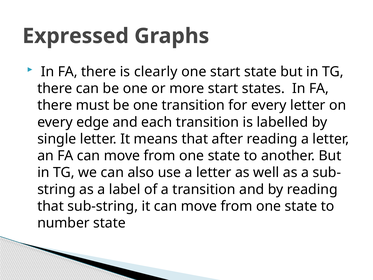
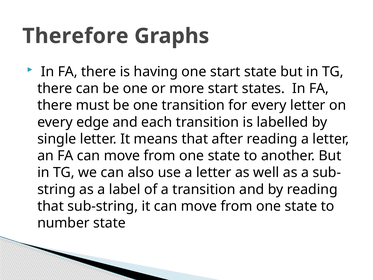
Expressed: Expressed -> Therefore (75, 36)
clearly: clearly -> having (156, 72)
